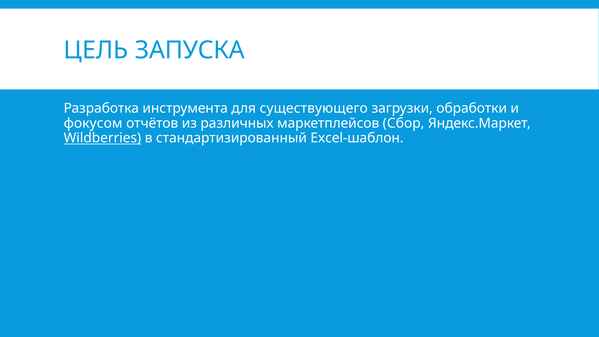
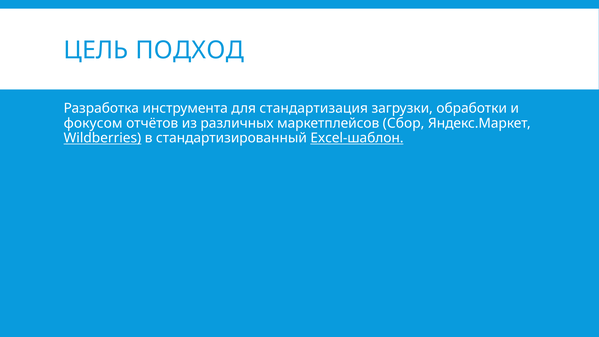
ЗАПУСКА: ЗАПУСКА -> ПОДХОД (190, 50)
существующего: существующего -> стандартизация (314, 108)
Excel-шаблон underline: none -> present (357, 138)
